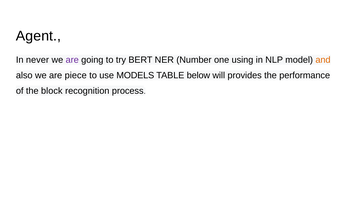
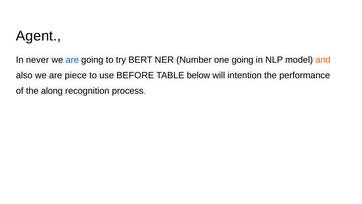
are colour: purple -> blue (72, 60)
one using: using -> going (243, 60)
MODELS: MODELS -> BEFORE (135, 75)
provides: provides -> intention (245, 75)
block: block -> along (52, 91)
